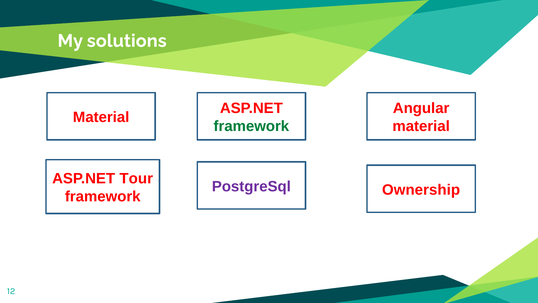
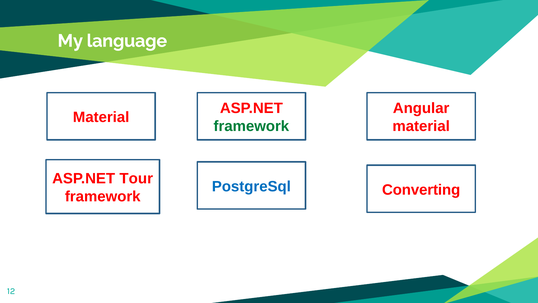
solutions: solutions -> language (127, 41)
PostgreSql colour: purple -> blue (251, 186)
Ownership: Ownership -> Converting (421, 190)
